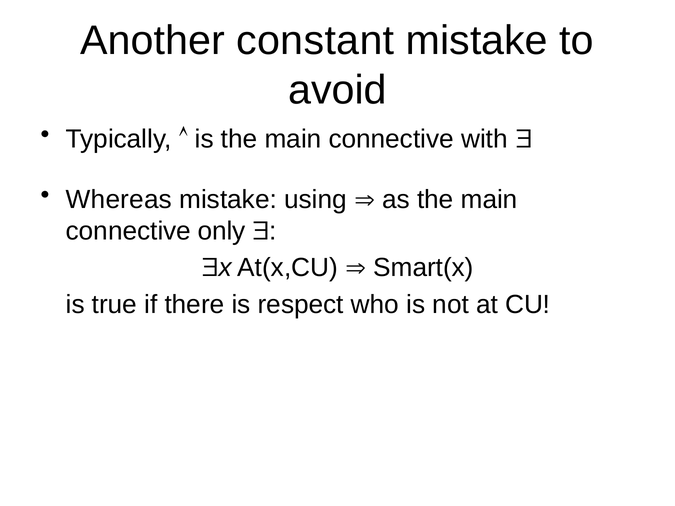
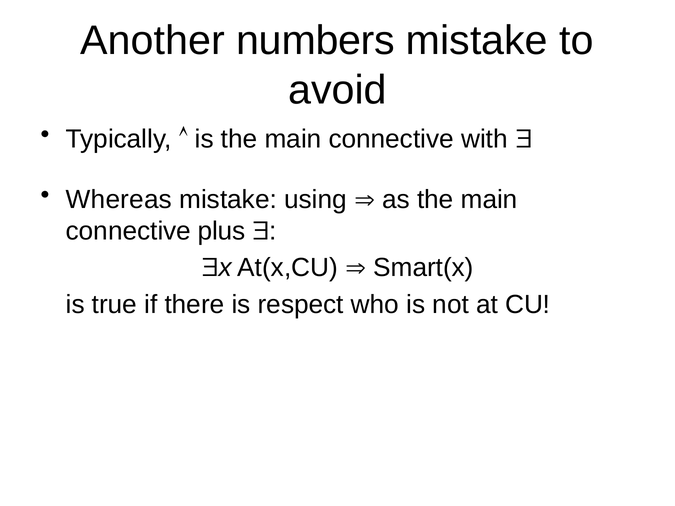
constant: constant -> numbers (316, 41)
only: only -> plus (222, 231)
